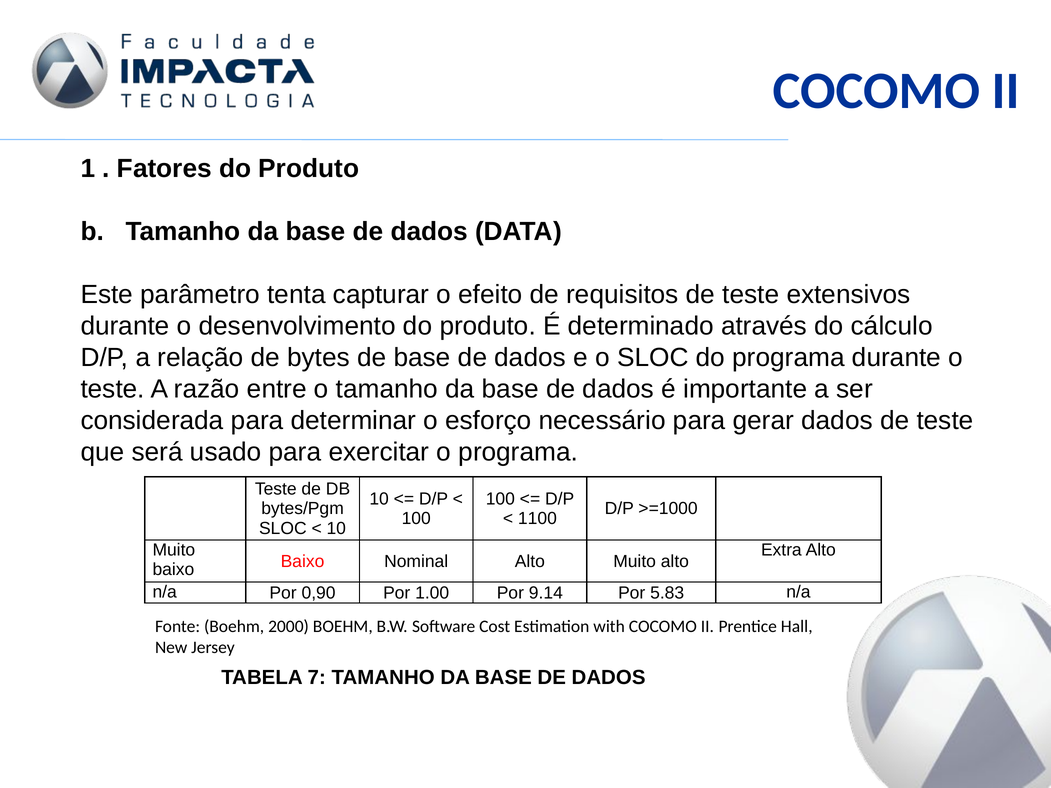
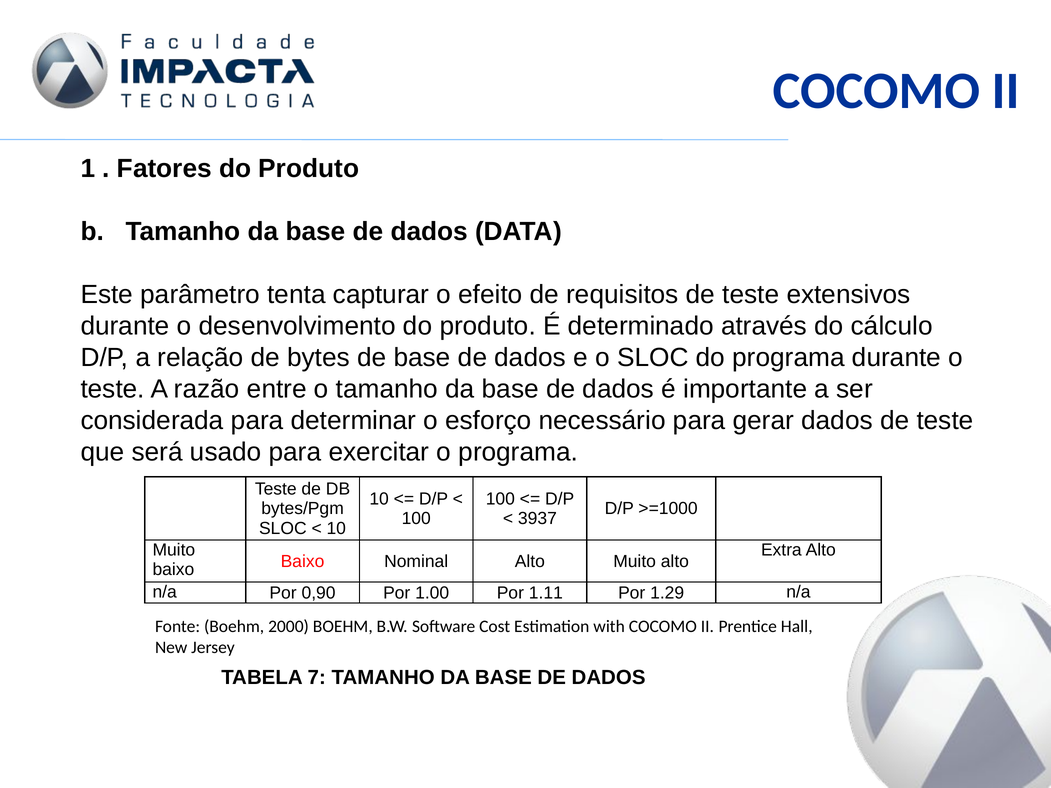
1100: 1100 -> 3937 (537, 519)
9.14: 9.14 -> 1.11 (546, 593)
5.83: 5.83 -> 1.29 (667, 593)
